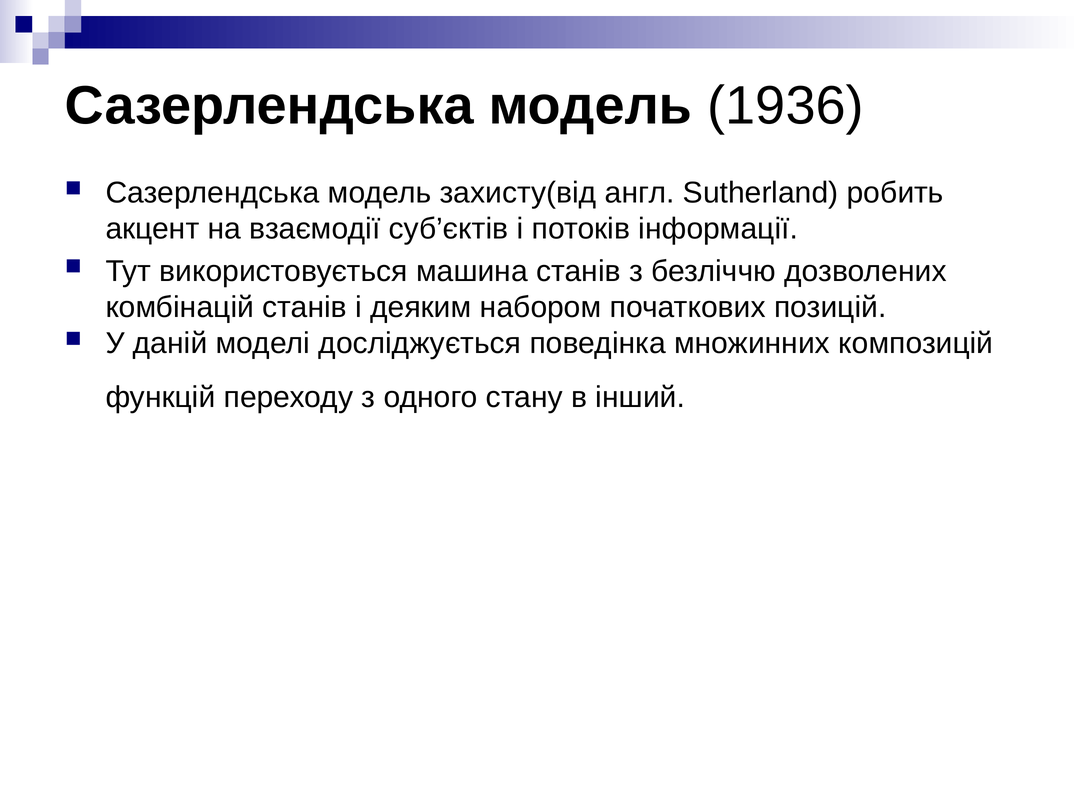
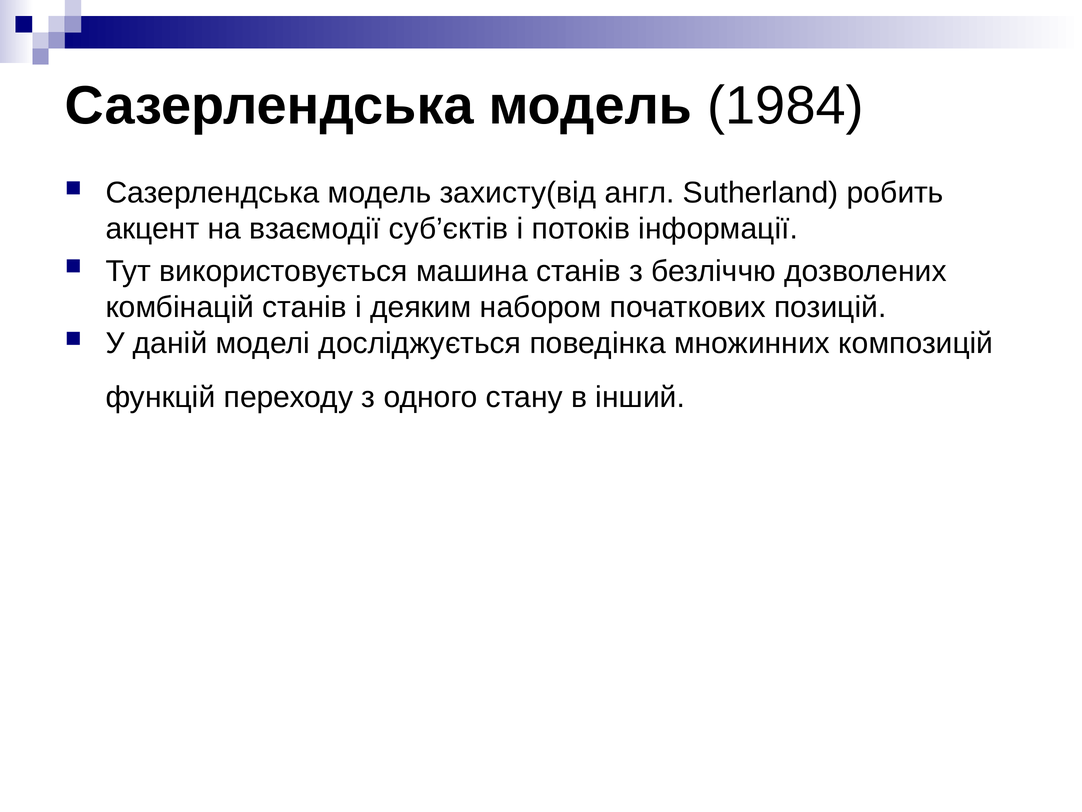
1936: 1936 -> 1984 (786, 106)
